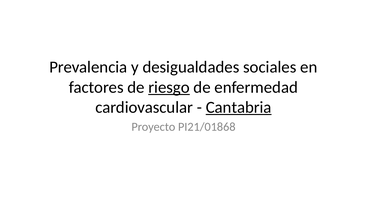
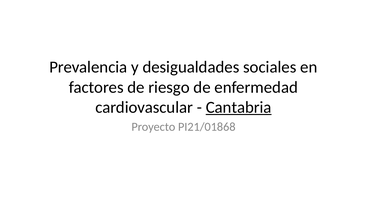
riesgo underline: present -> none (169, 87)
